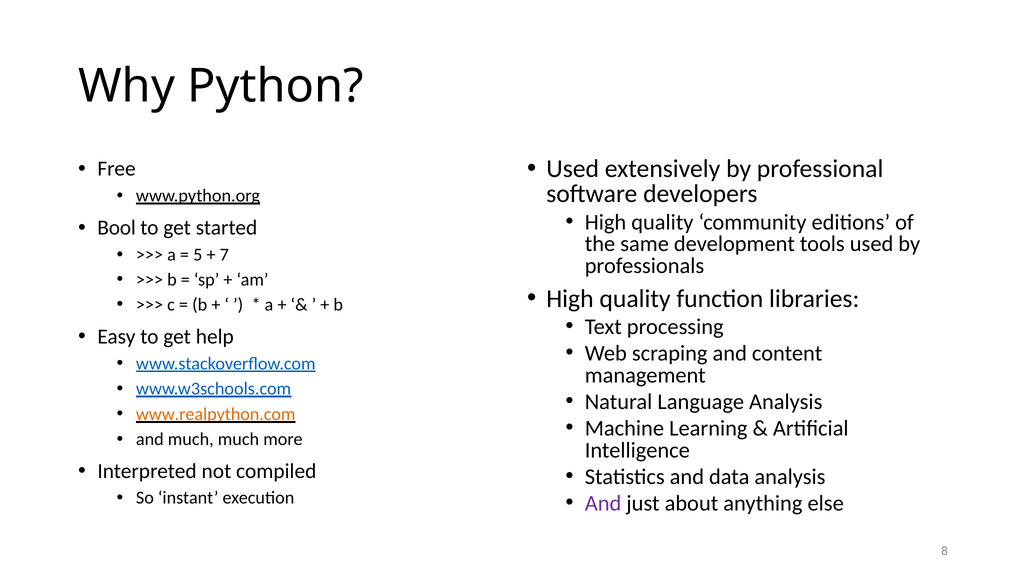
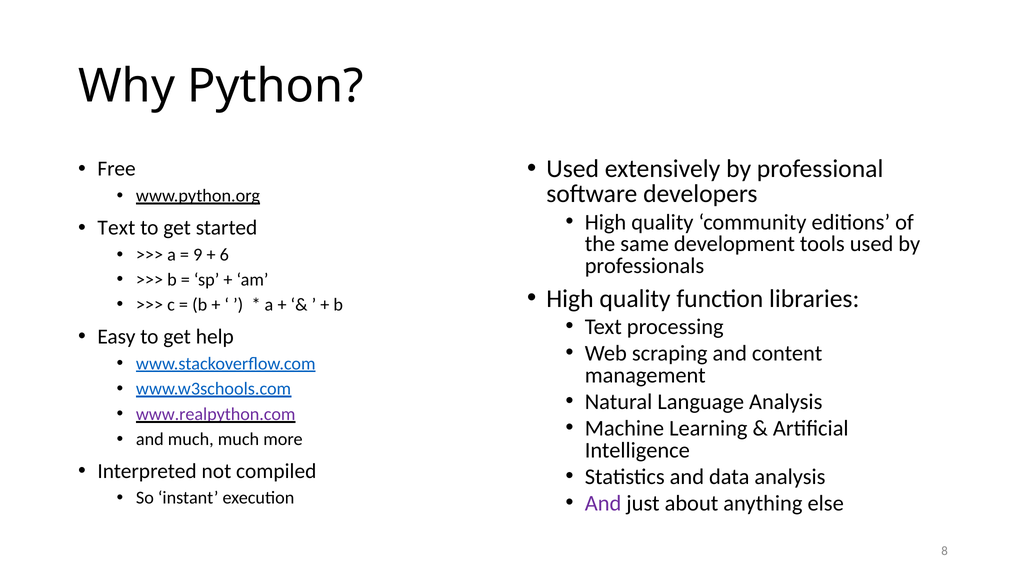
Bool: Bool -> Text (116, 228)
5: 5 -> 9 (198, 255)
7: 7 -> 6 (224, 255)
www.realpython.com colour: orange -> purple (216, 414)
